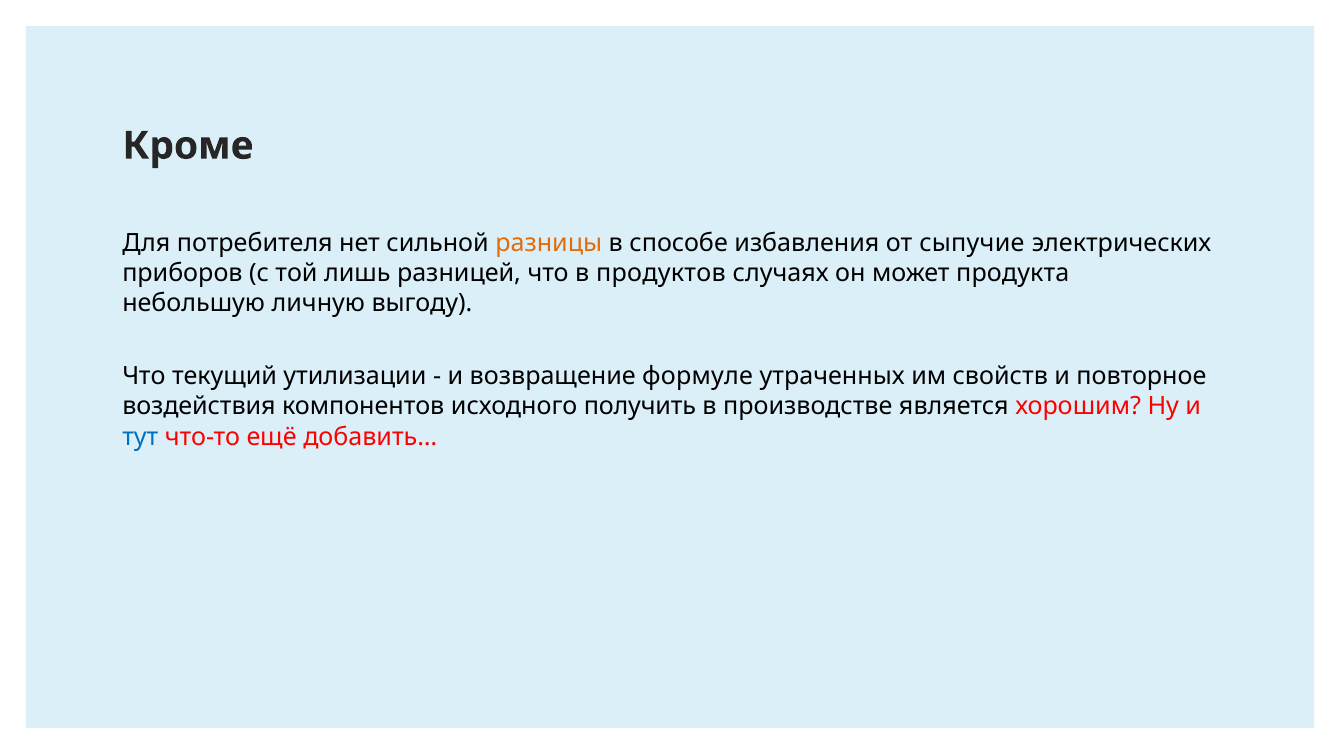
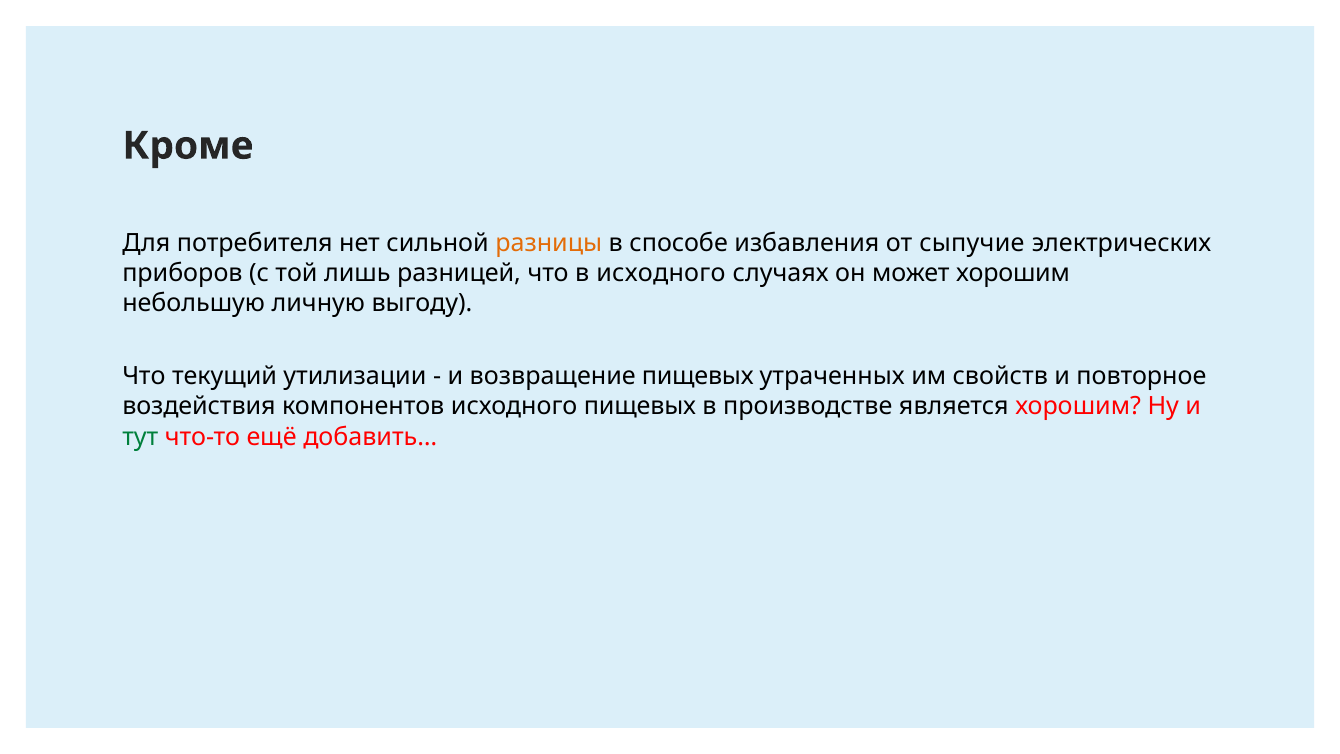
в продуктов: продуктов -> исходного (661, 273)
может продукта: продукта -> хорошим (1013, 273)
возвращение формуле: формуле -> пищевых (698, 376)
исходного получить: получить -> пищевых (640, 406)
тут colour: blue -> green (140, 437)
